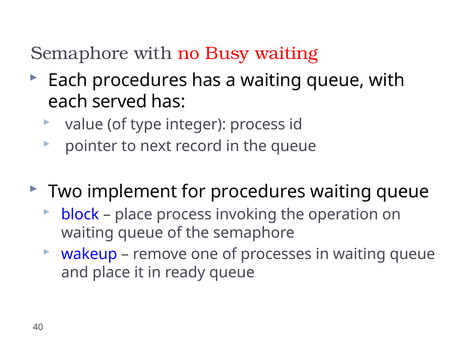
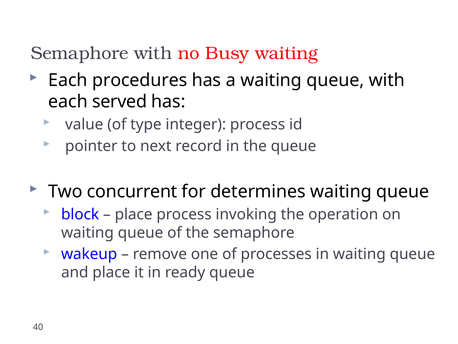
implement: implement -> concurrent (132, 191)
for procedures: procedures -> determines (258, 191)
